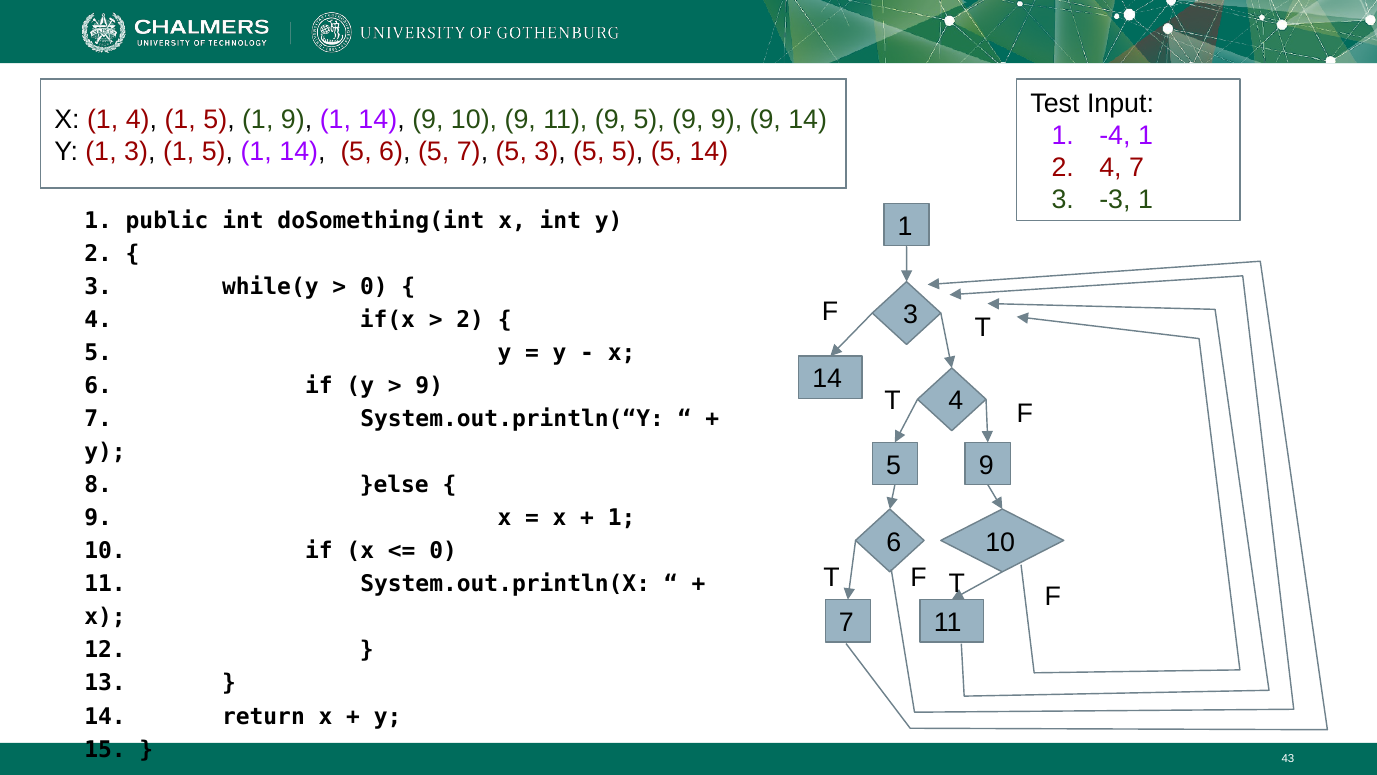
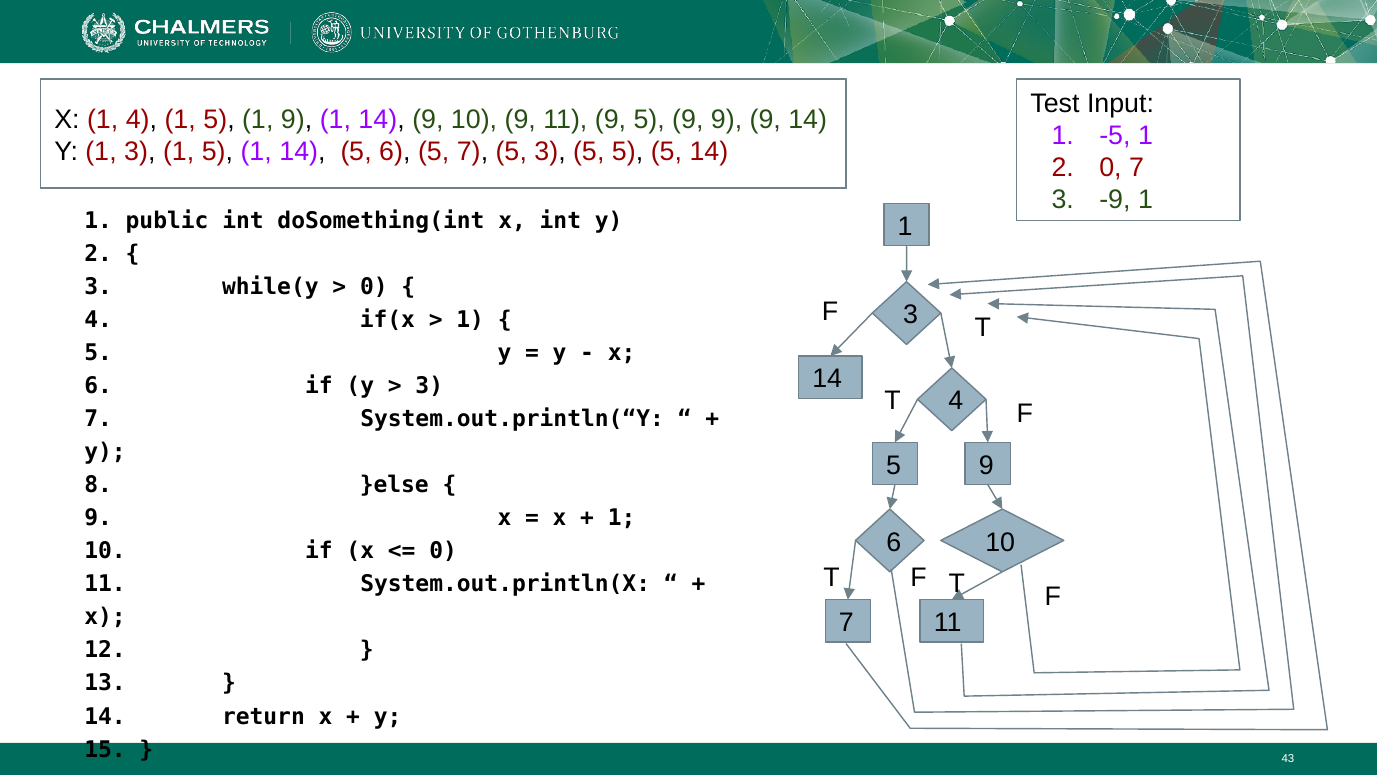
-4: -4 -> -5 (1115, 136)
2 4: 4 -> 0 (1110, 168)
-3: -3 -> -9 (1115, 200)
2: 2 -> 1 (470, 320)
9: 9 -> 3 (429, 386)
